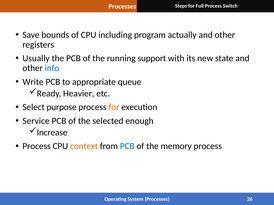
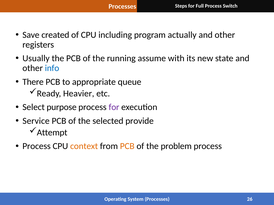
bounds: bounds -> created (55, 35)
support: support -> assume (152, 58)
Write: Write -> There (33, 82)
for colour: orange -> purple (114, 107)
enough: enough -> provide (140, 121)
Increase: Increase -> Attempt (52, 133)
PCB colour: blue -> orange (127, 147)
memory: memory -> problem (176, 147)
